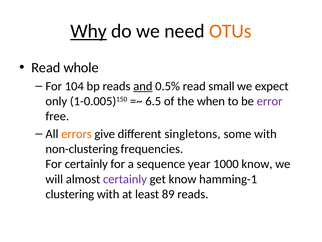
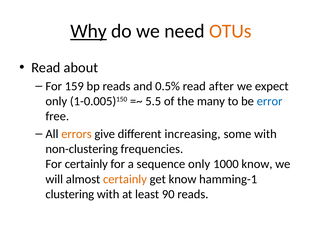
whole: whole -> about (81, 68)
104: 104 -> 159 (74, 86)
and underline: present -> none (143, 86)
small: small -> after (221, 86)
6.5: 6.5 -> 5.5 (153, 101)
when: when -> many (211, 101)
error colour: purple -> blue (270, 101)
singletons: singletons -> increasing (192, 134)
sequence year: year -> only (199, 164)
certainly colour: purple -> orange (125, 179)
89: 89 -> 90 (168, 194)
